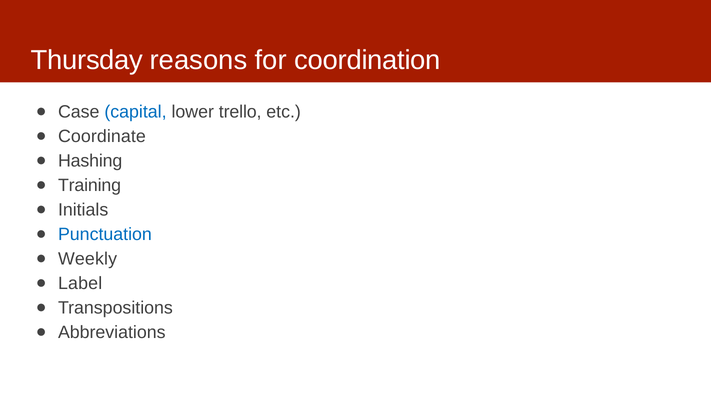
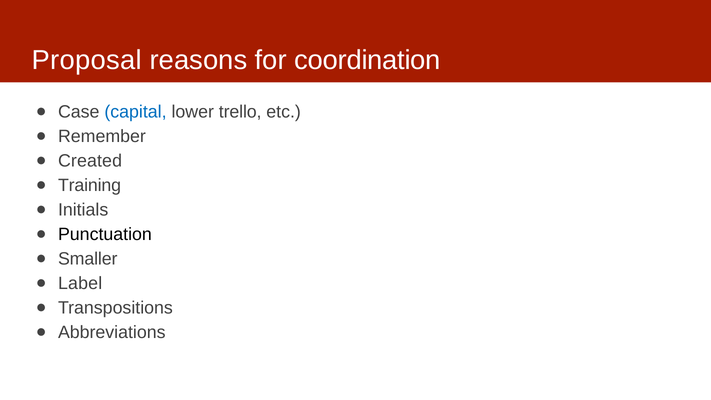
Thursday: Thursday -> Proposal (87, 60)
Coordinate: Coordinate -> Remember (102, 136)
Hashing: Hashing -> Created (90, 161)
Punctuation colour: blue -> black (105, 234)
Weekly: Weekly -> Smaller (88, 259)
